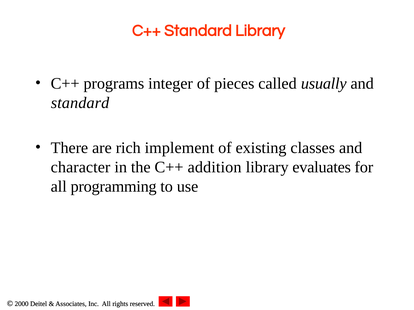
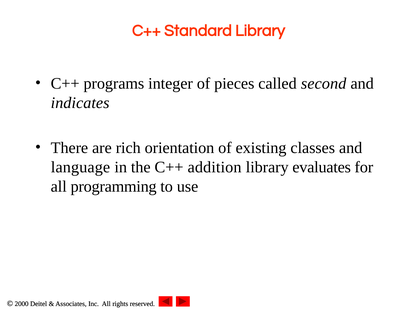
usually: usually -> second (324, 84)
standard: standard -> indicates (80, 103)
implement: implement -> orientation (179, 148)
character: character -> language (81, 167)
